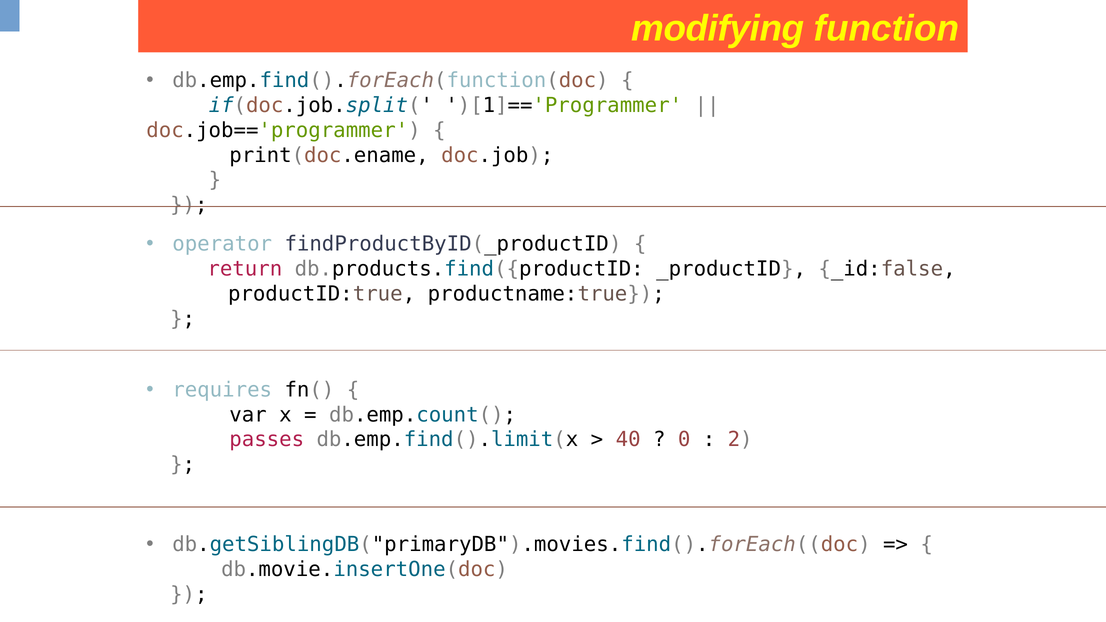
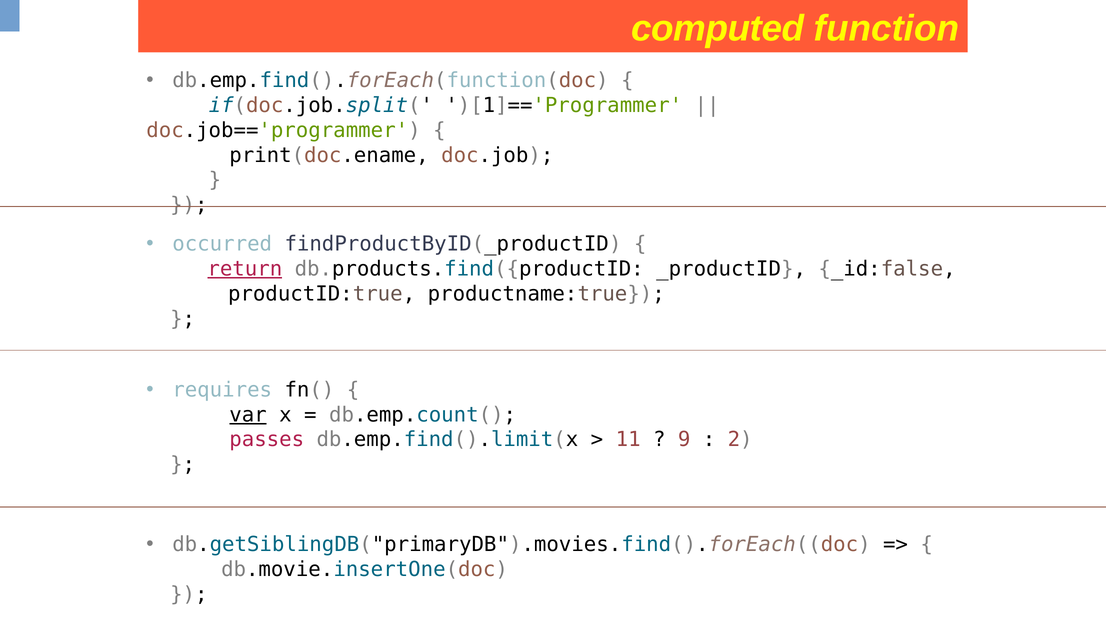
modifying: modifying -> computed (718, 29)
operator: operator -> occurred (222, 244)
return underline: none -> present (245, 269)
var underline: none -> present (248, 415)
40: 40 -> 11 (628, 440)
0: 0 -> 9 (684, 440)
